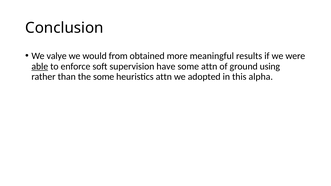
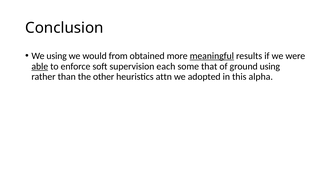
We valye: valye -> using (57, 56)
meaningful underline: none -> present (212, 56)
have: have -> each (166, 66)
some attn: attn -> that (209, 66)
the some: some -> other (104, 77)
